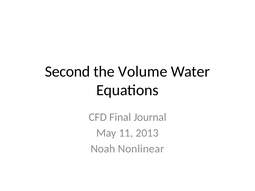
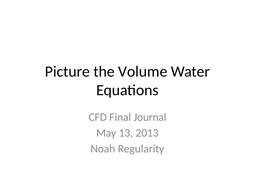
Second: Second -> Picture (67, 72)
11: 11 -> 13 (126, 133)
Nonlinear: Nonlinear -> Regularity (141, 149)
